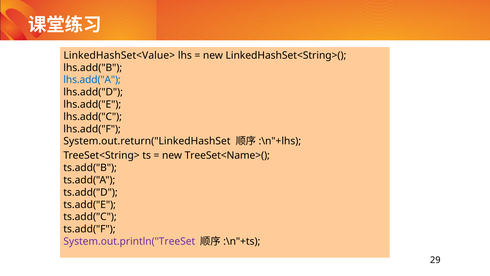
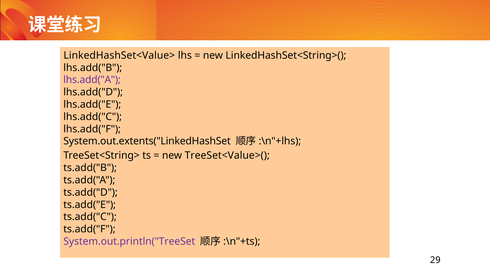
lhs.add("A colour: blue -> purple (92, 80)
System.out.return("LinkedHashSet: System.out.return("LinkedHashSet -> System.out.extents("LinkedHashSet (147, 141)
TreeSet<Name>(: TreeSet<Name>( -> TreeSet<Value>( (227, 155)
